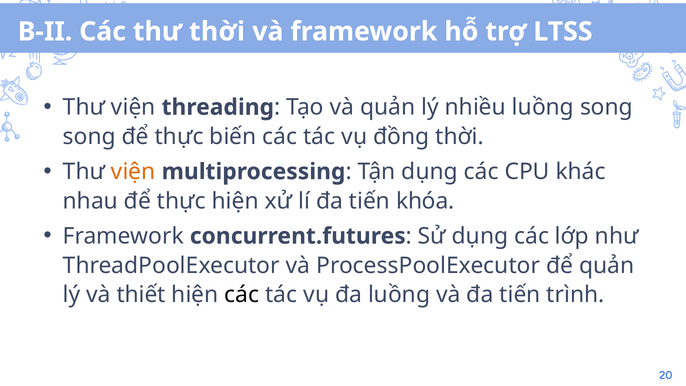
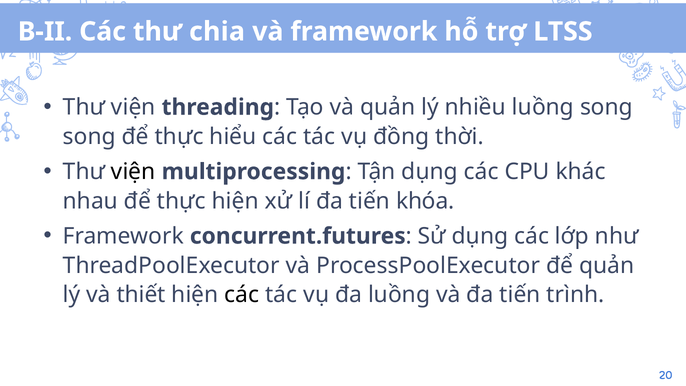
thư thời: thời -> chia (217, 32)
biến: biến -> hiểu (233, 137)
viện colour: orange -> black (133, 172)
